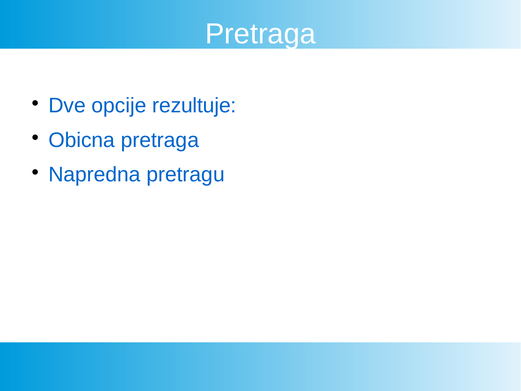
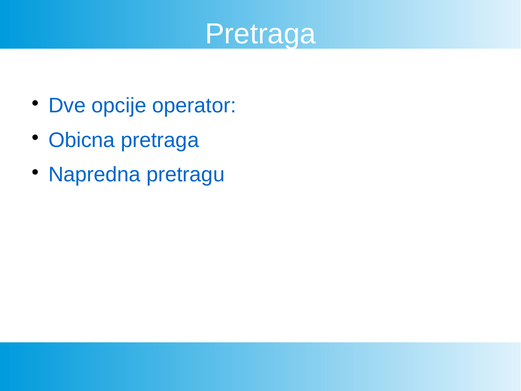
rezultuje: rezultuje -> operator (194, 106)
